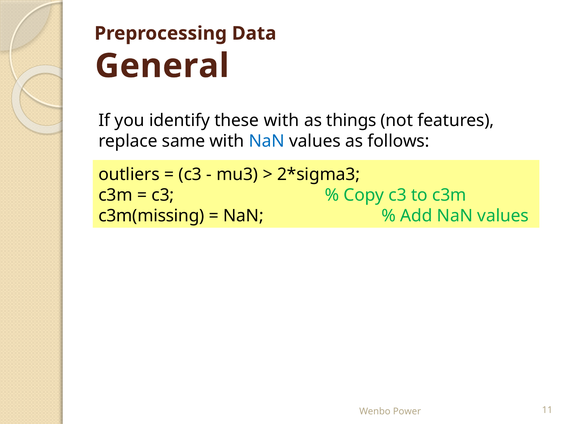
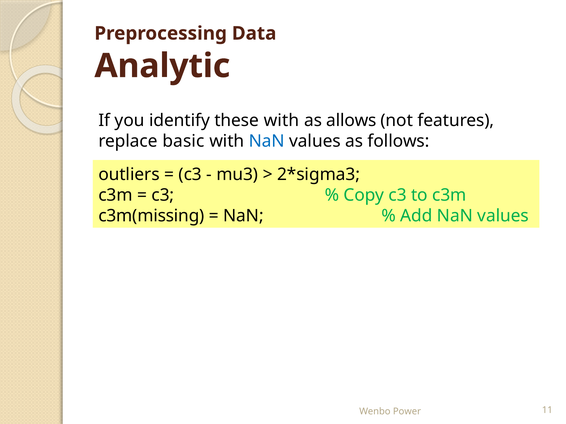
General: General -> Analytic (162, 66)
things: things -> allows (351, 121)
same: same -> basic (183, 141)
